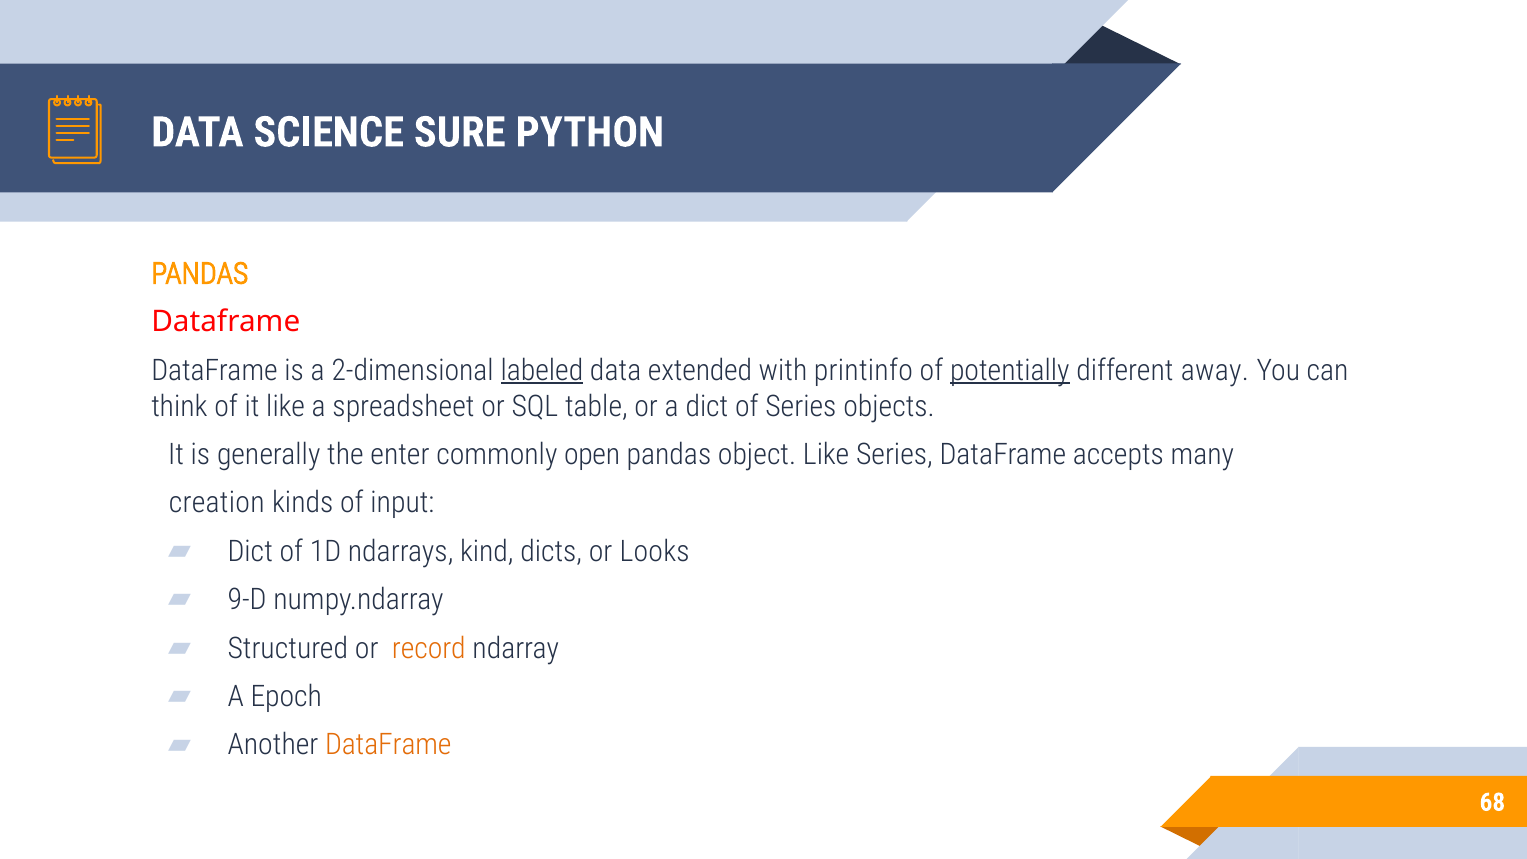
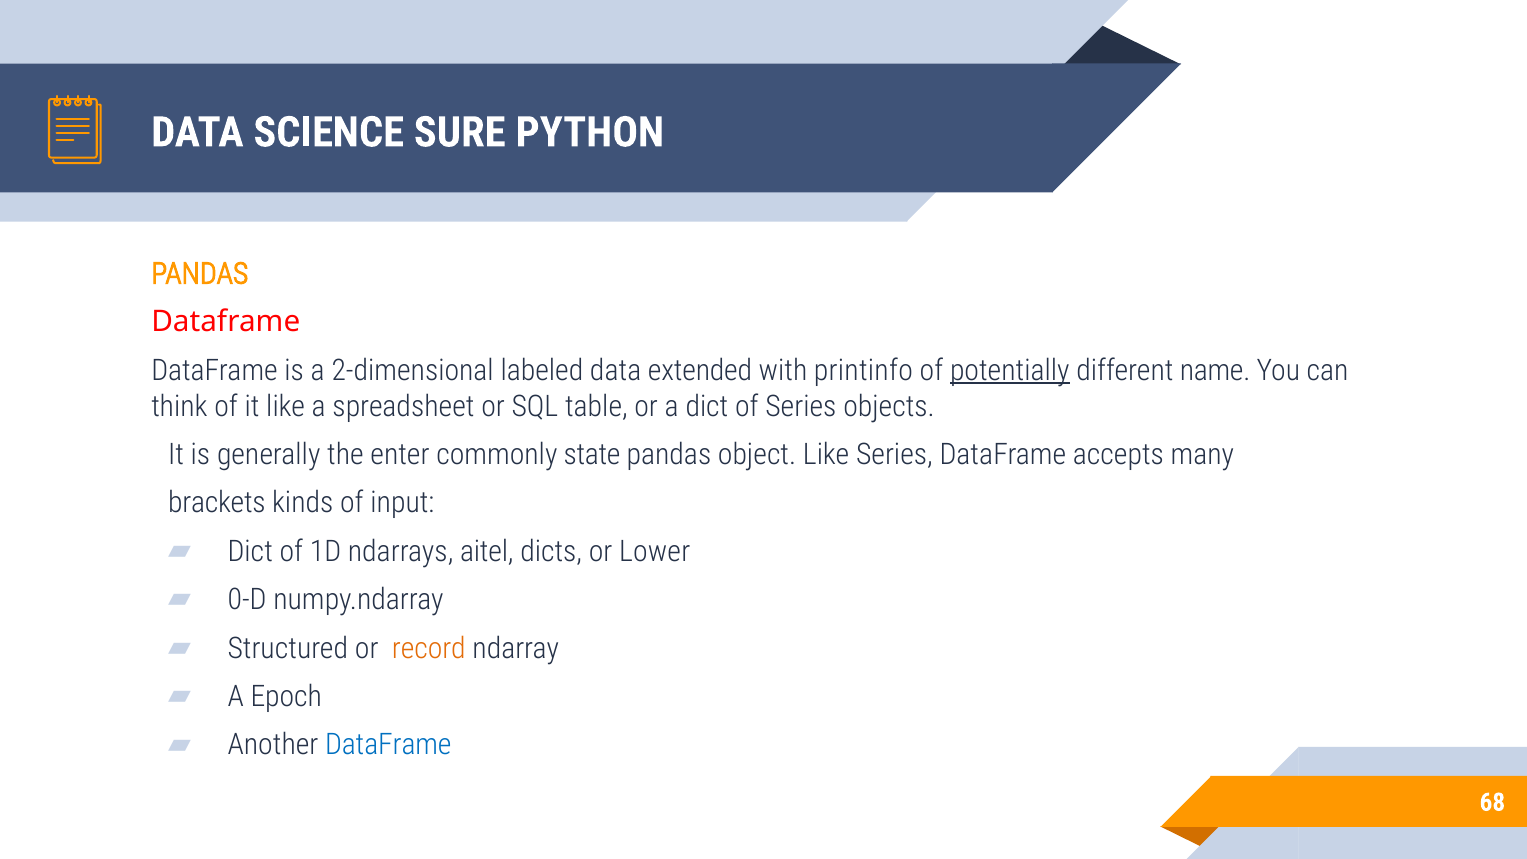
labeled underline: present -> none (542, 371)
away: away -> name (1215, 371)
open: open -> state (592, 455)
creation: creation -> brackets (217, 503)
kind: kind -> aitel (487, 551)
Looks: Looks -> Lower (655, 551)
9-D: 9-D -> 0-D (247, 600)
DataFrame colour: orange -> blue (388, 745)
